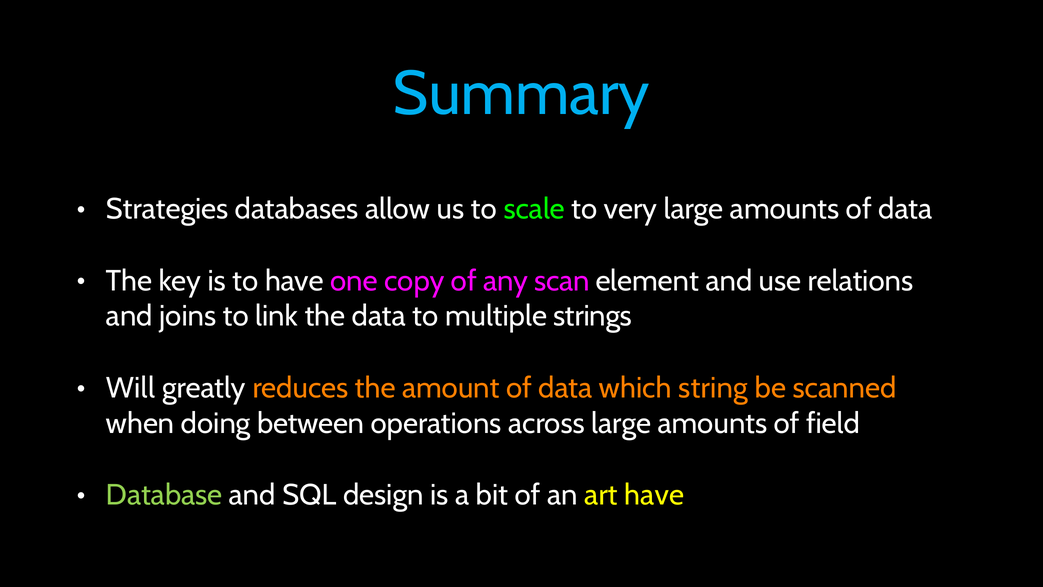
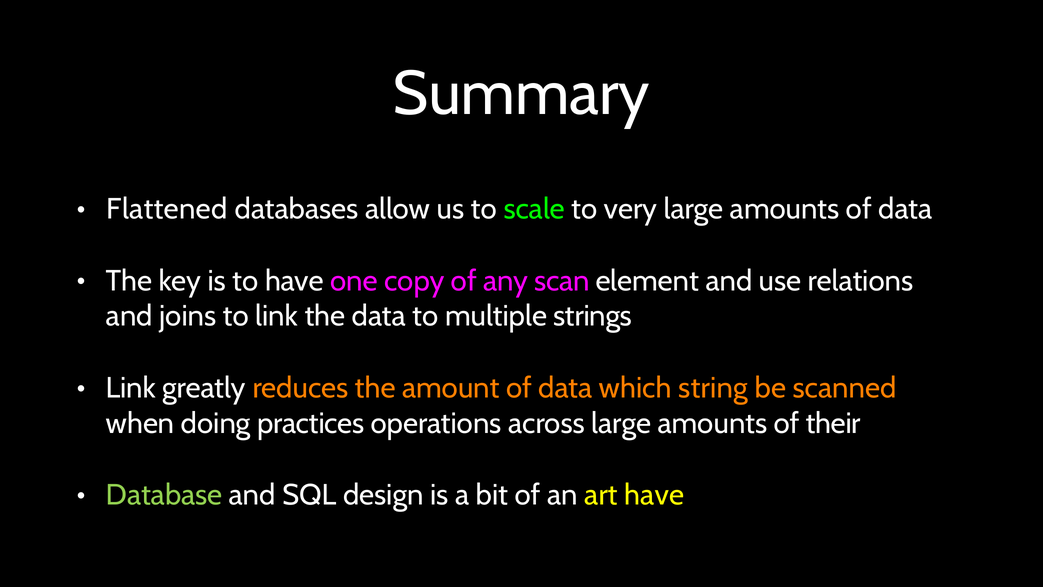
Summary colour: light blue -> white (521, 94)
Strategies: Strategies -> Flattened (167, 209)
Will: Will -> Link (131, 388)
between: between -> practices (311, 423)
field: field -> their (833, 423)
